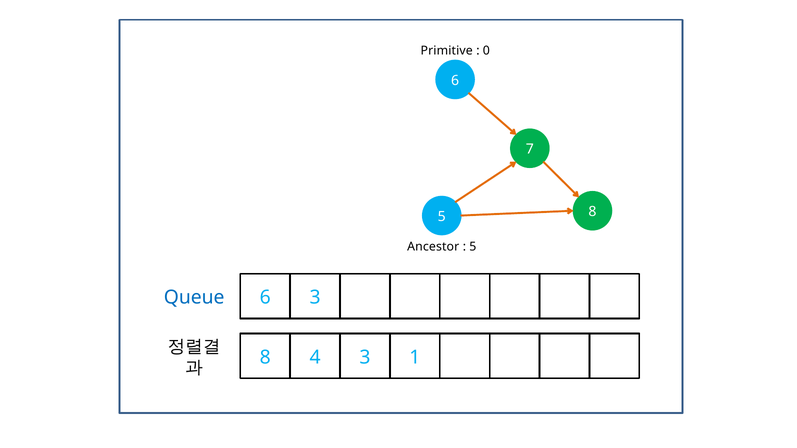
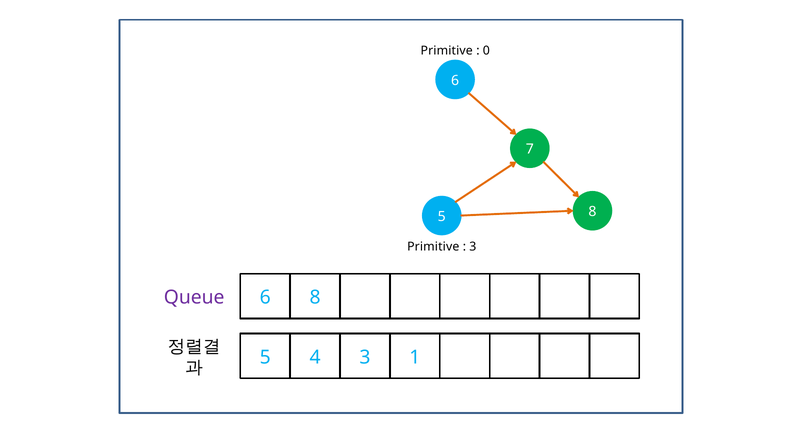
Ancestor: Ancestor -> Primitive (433, 247)
5: 5 -> 3 (473, 247)
Queue colour: blue -> purple (194, 298)
6 3: 3 -> 8 (315, 298)
8: 8 -> 5 (265, 357)
